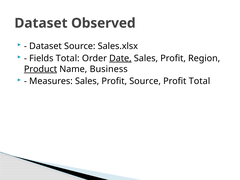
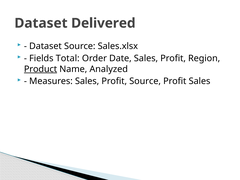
Observed: Observed -> Delivered (103, 23)
Date underline: present -> none (120, 58)
Business: Business -> Analyzed (109, 69)
Profit Total: Total -> Sales (200, 81)
